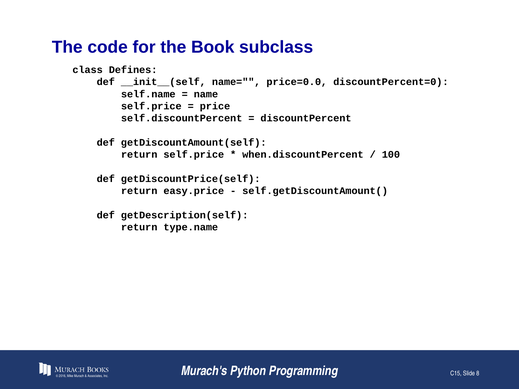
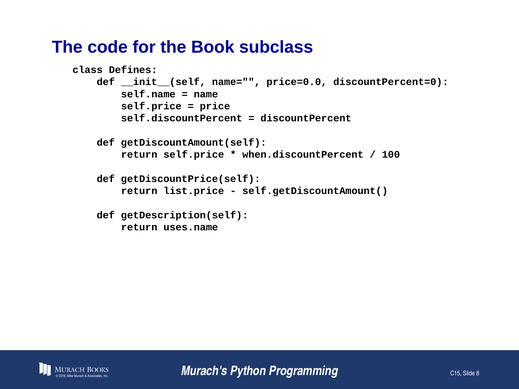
easy.price: easy.price -> list.price (194, 191)
type.name: type.name -> uses.name (191, 227)
